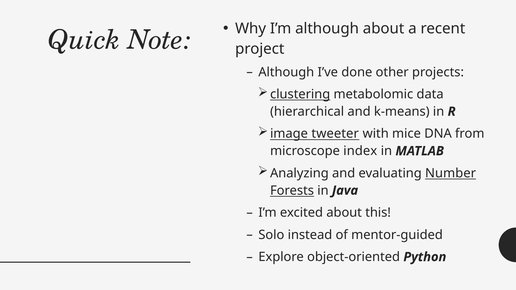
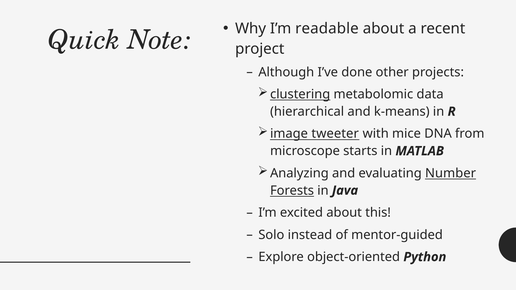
I’m although: although -> readable (327, 29)
index: index -> starts (360, 151)
